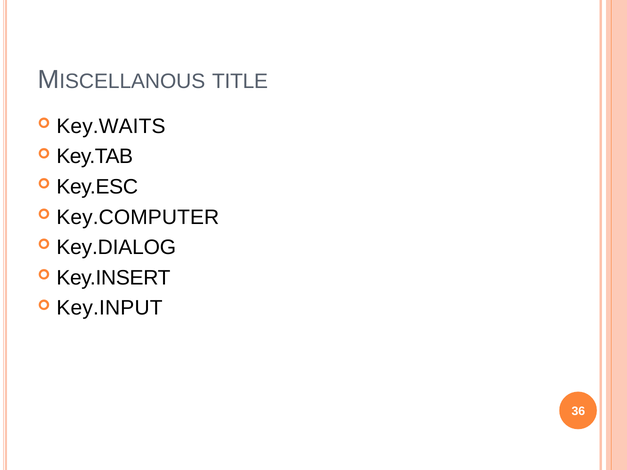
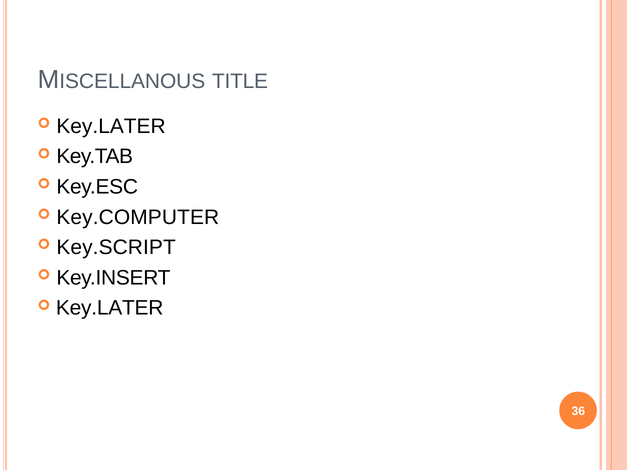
Key.WAITS: Key.WAITS -> Key.LATER (111, 126)
Key.DIALOG: Key.DIALOG -> Key.SCRIPT (116, 248)
Key.INPUT: Key.INPUT -> Key.LATER (110, 308)
